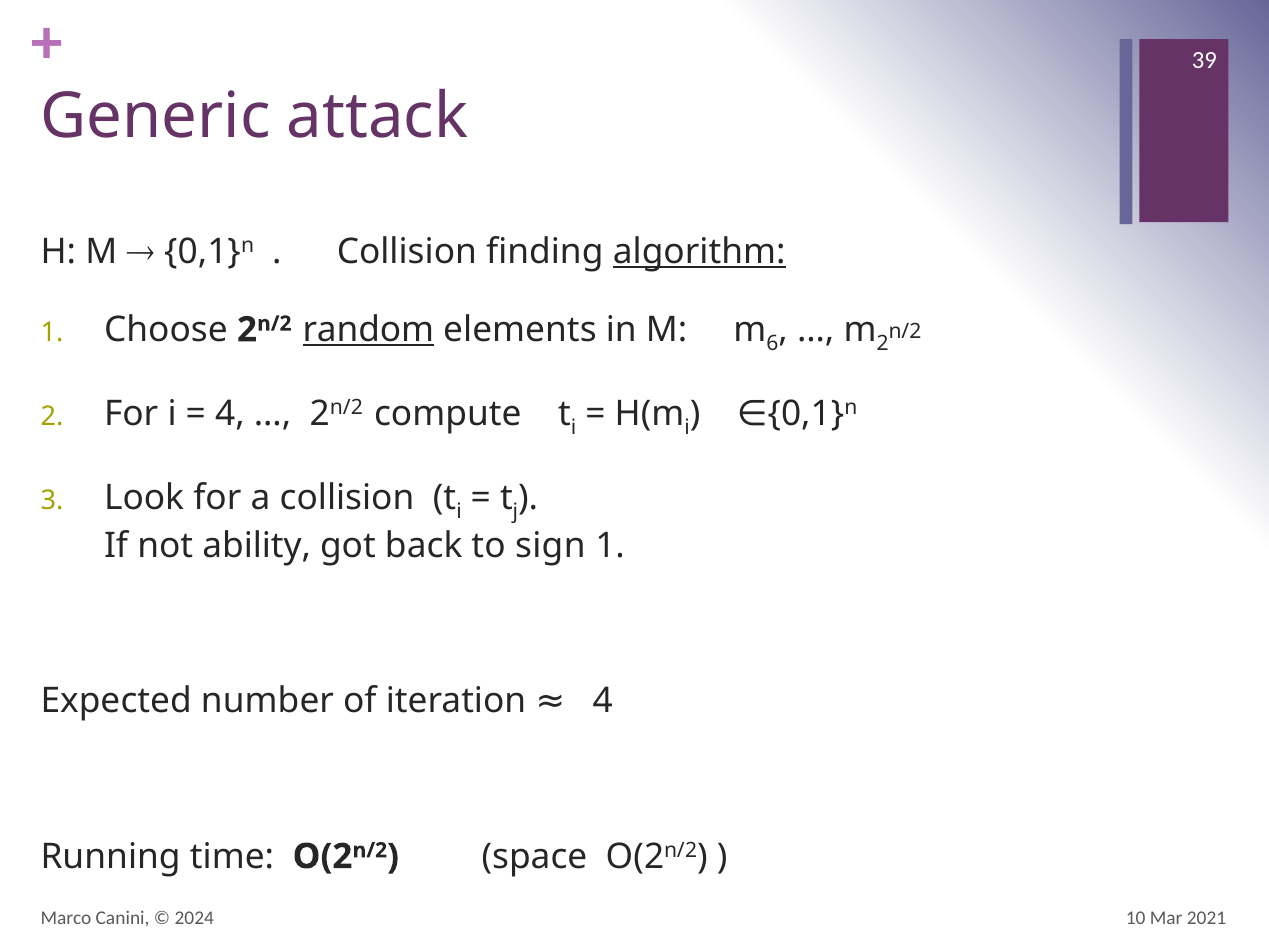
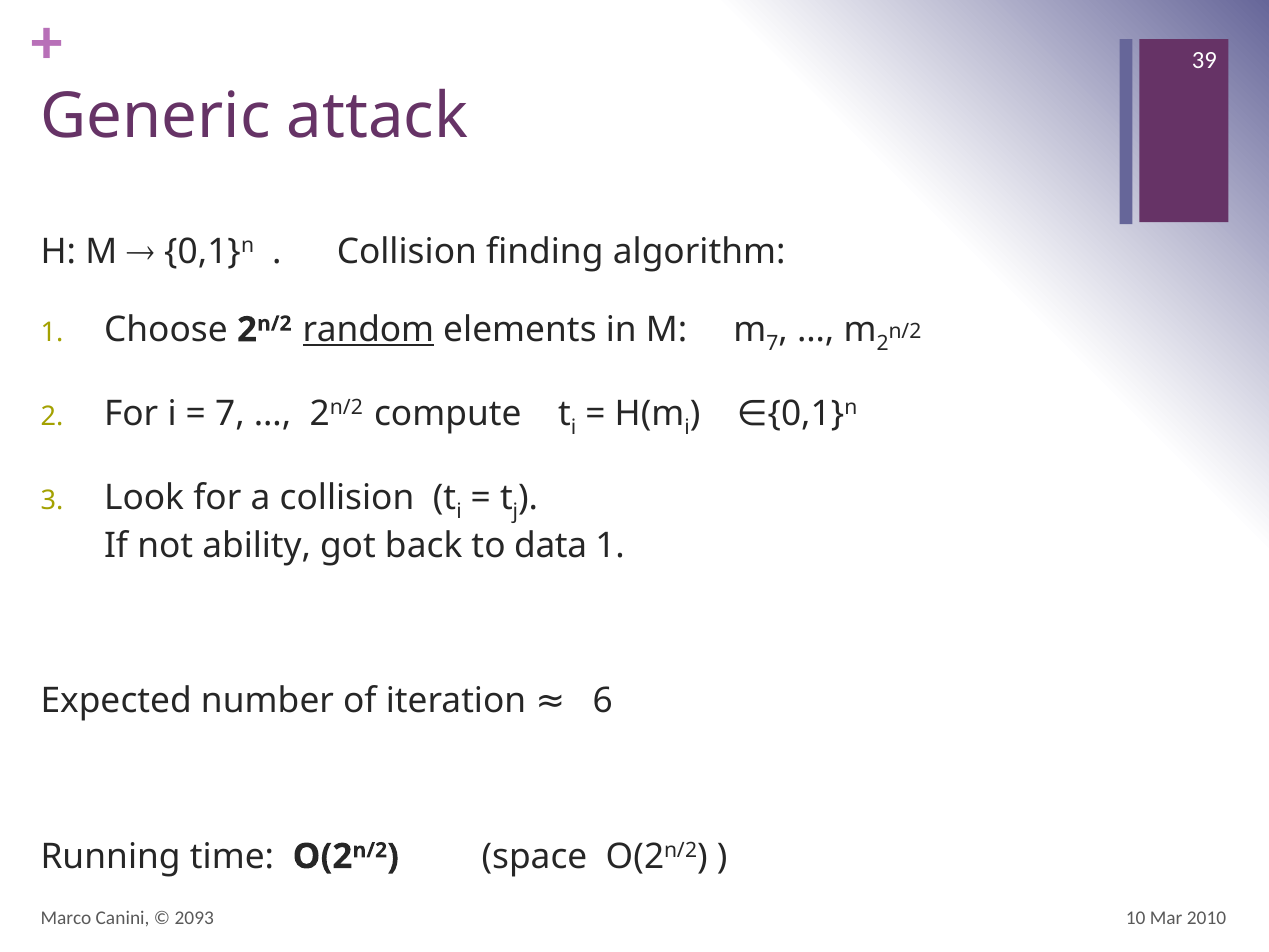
algorithm underline: present -> none (699, 252)
m 6: 6 -> 7 (772, 343)
4: 4 -> 7 (230, 413)
sign: sign -> data (551, 546)
iteration 4: 4 -> 6 (603, 701)
2024: 2024 -> 2093 (194, 918)
2021: 2021 -> 2010 (1206, 918)
